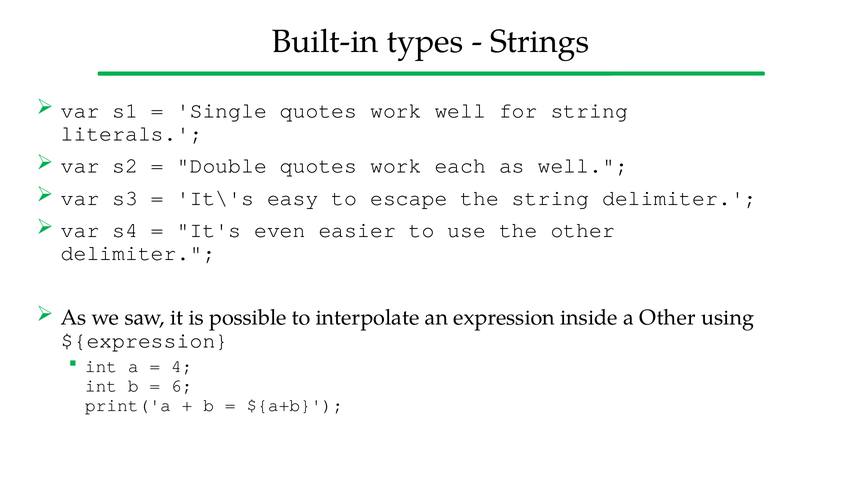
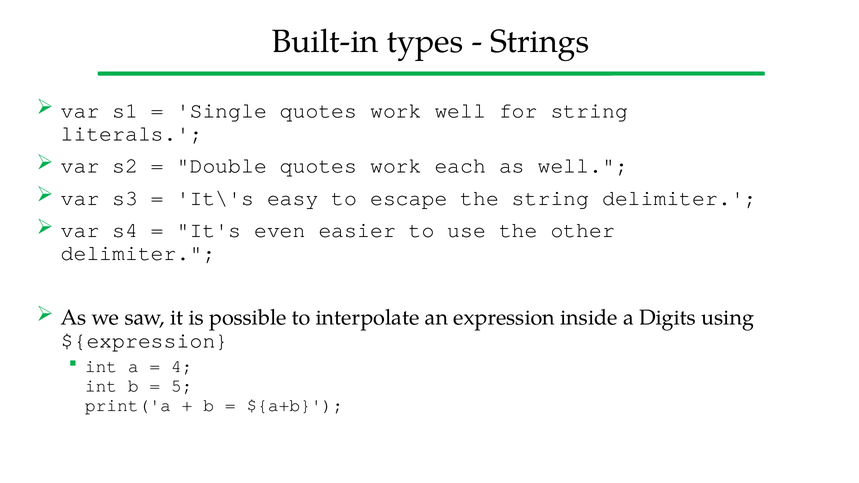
a Other: Other -> Digits (668, 318)
6: 6 -> 5 (182, 386)
